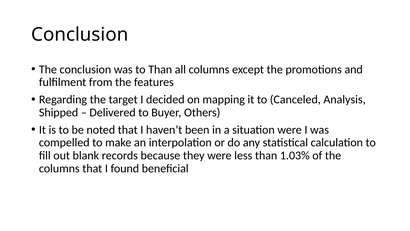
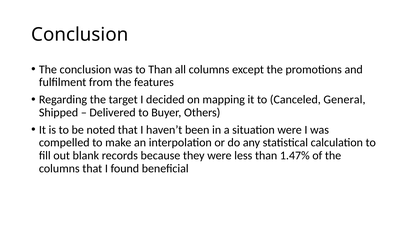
Analysis: Analysis -> General (344, 99)
1.03%: 1.03% -> 1.47% (295, 155)
